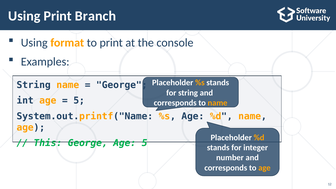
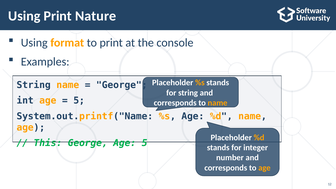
Branch: Branch -> Nature (96, 16)
